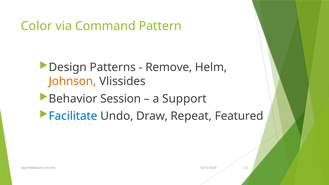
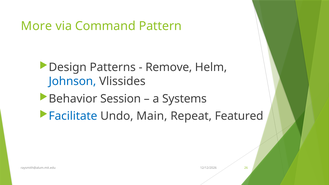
Color: Color -> More (37, 26)
Johnson colour: orange -> blue (72, 81)
Support: Support -> Systems (184, 99)
Draw: Draw -> Main (152, 116)
